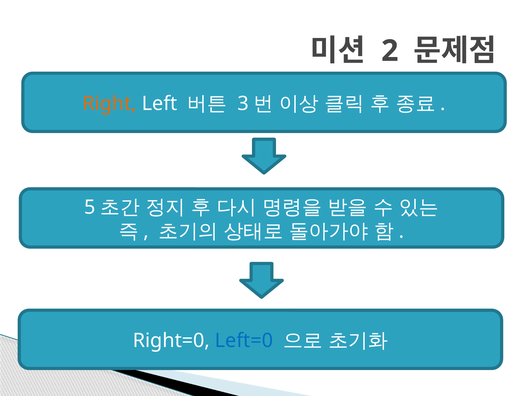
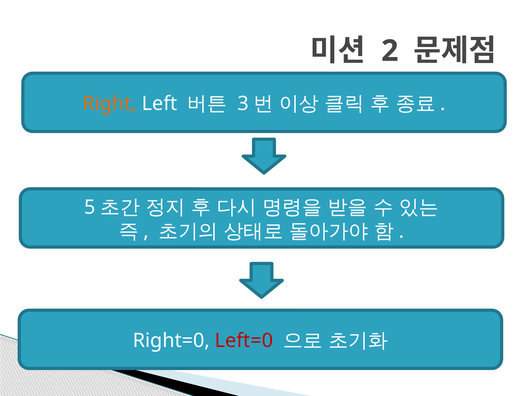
Left=0 colour: blue -> red (244, 341)
